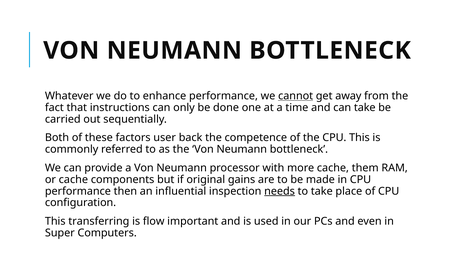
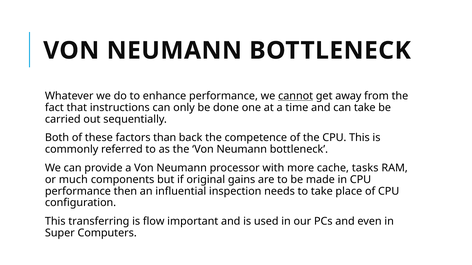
user: user -> than (165, 138)
them: them -> tasks (365, 168)
or cache: cache -> much (73, 180)
needs underline: present -> none (280, 191)
